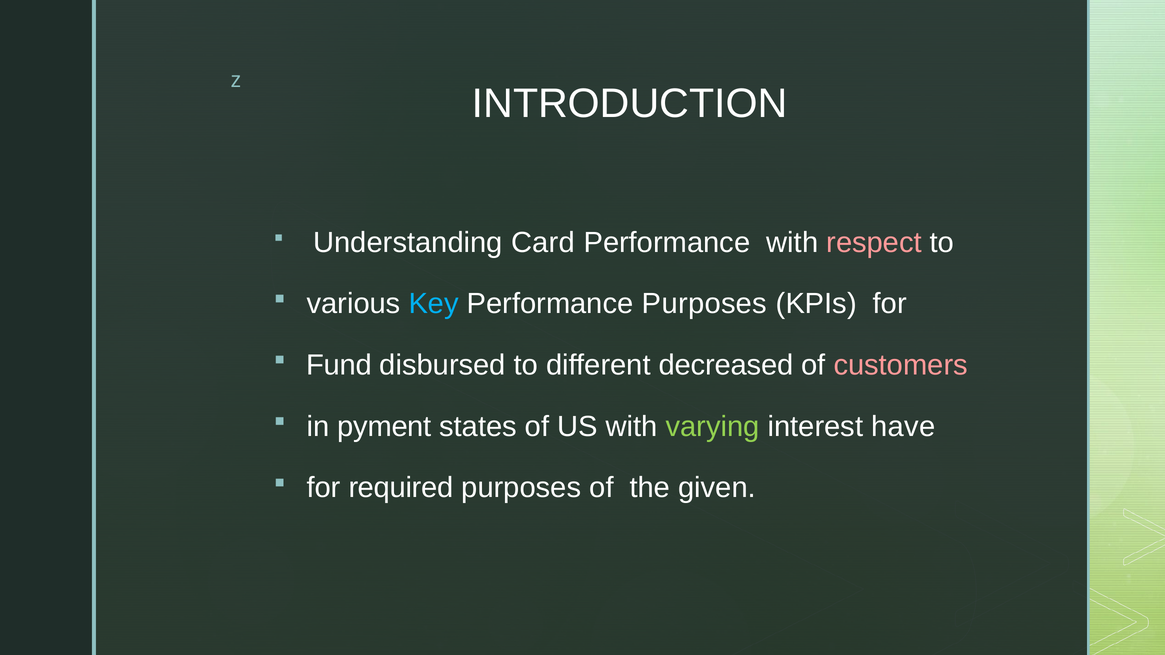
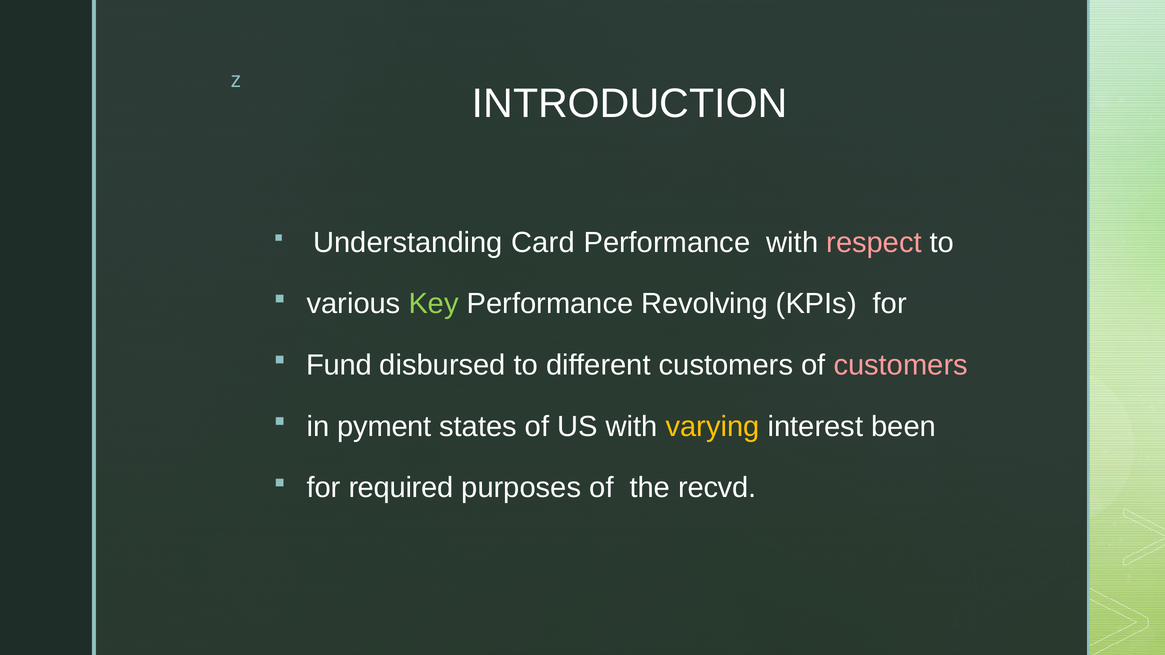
Key colour: light blue -> light green (434, 304)
Performance Purposes: Purposes -> Revolving (705, 304)
different decreased: decreased -> customers (726, 365)
varying colour: light green -> yellow (713, 427)
have: have -> been (904, 427)
given: given -> recvd (717, 488)
